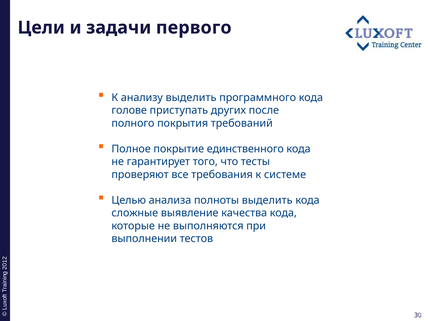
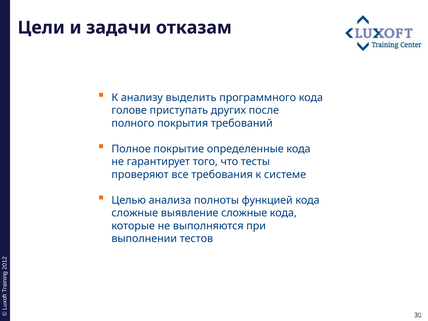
первого: первого -> отказам (194, 28)
единственного: единственного -> определенные (245, 149)
полноты выделить: выделить -> функцией (267, 200)
выявление качества: качества -> сложные (244, 213)
